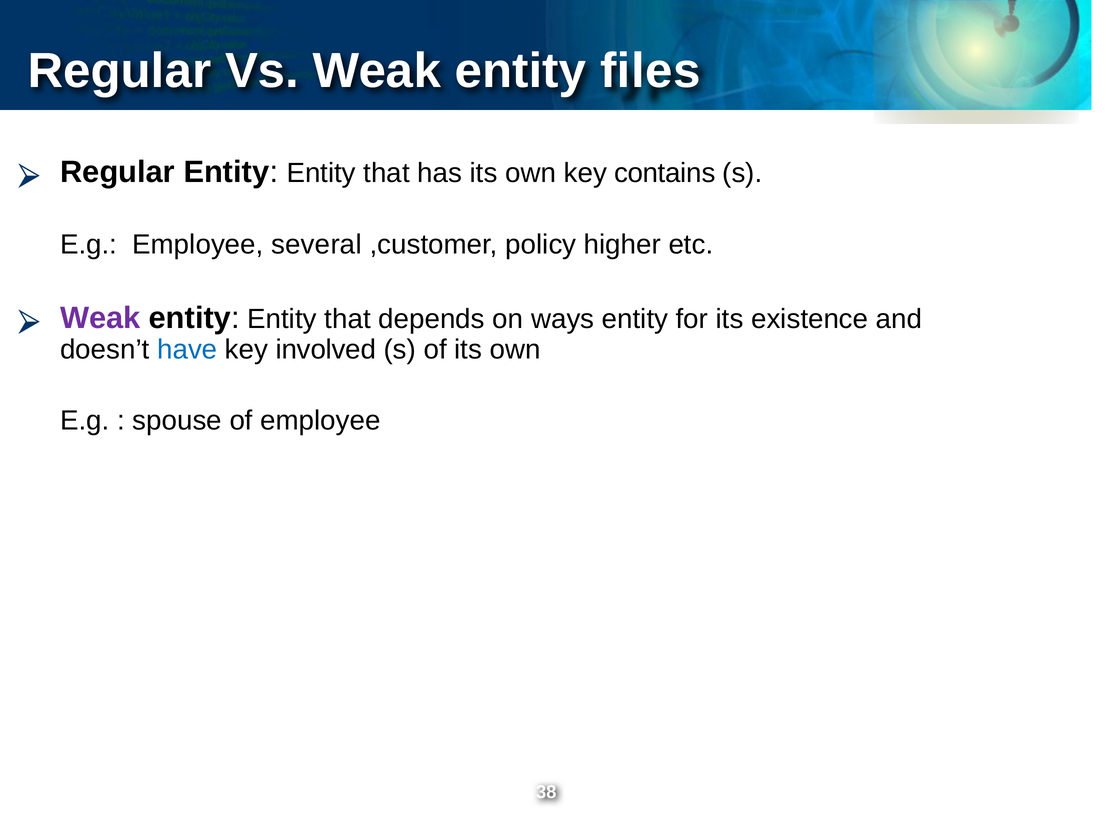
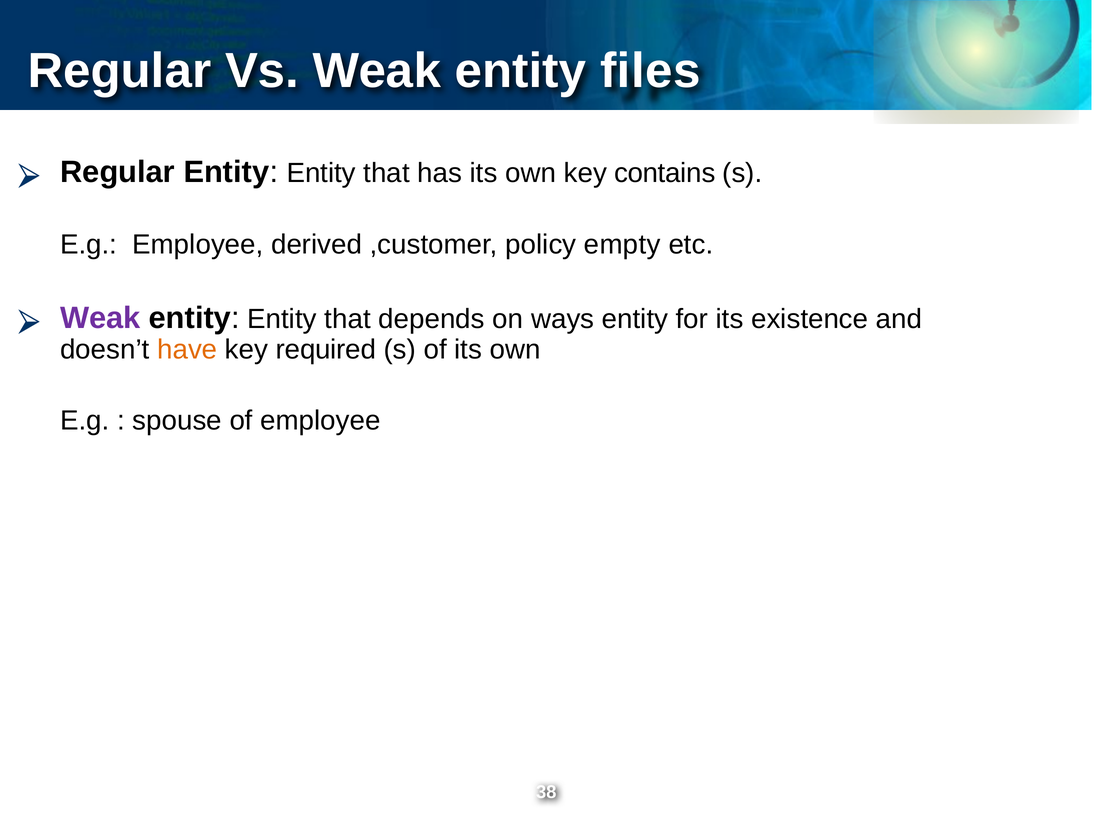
several: several -> derived (317, 245)
higher: higher -> empty (622, 245)
have colour: blue -> orange (187, 350)
involved: involved -> required (326, 350)
